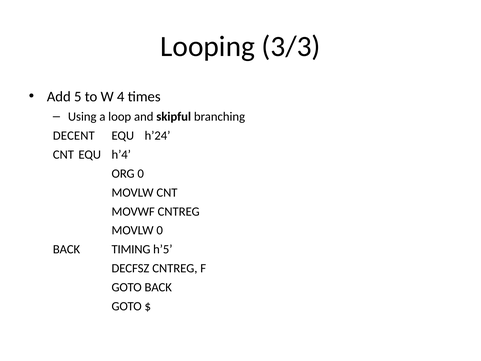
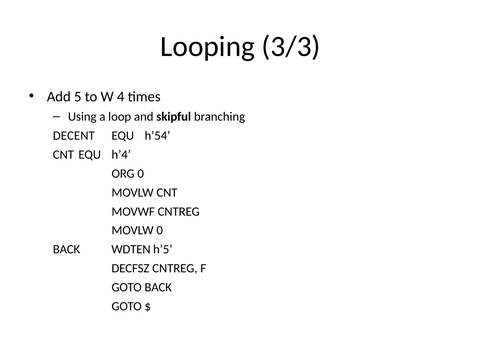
h’24: h’24 -> h’54 (157, 135)
TIMING: TIMING -> WDTEN (131, 249)
